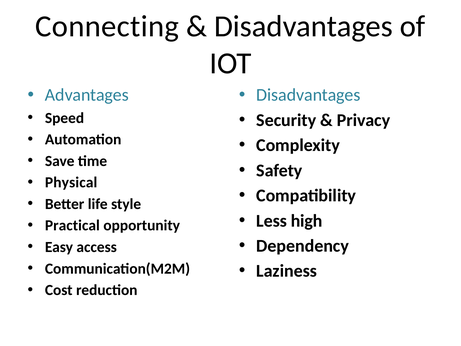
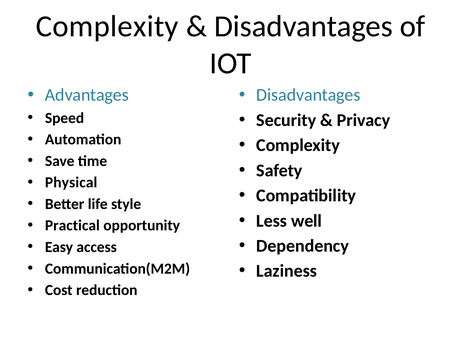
Connecting: Connecting -> Complexity (107, 26)
high: high -> well (307, 221)
